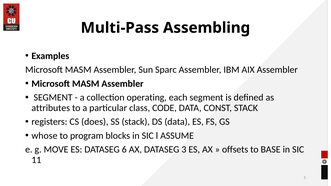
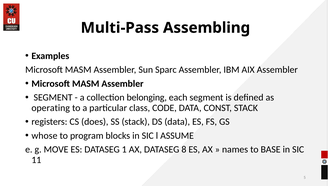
operating: operating -> belonging (147, 98)
attributes: attributes -> operating (51, 108)
6: 6 -> 1 (124, 150)
3: 3 -> 8 (184, 150)
offsets: offsets -> names (235, 150)
